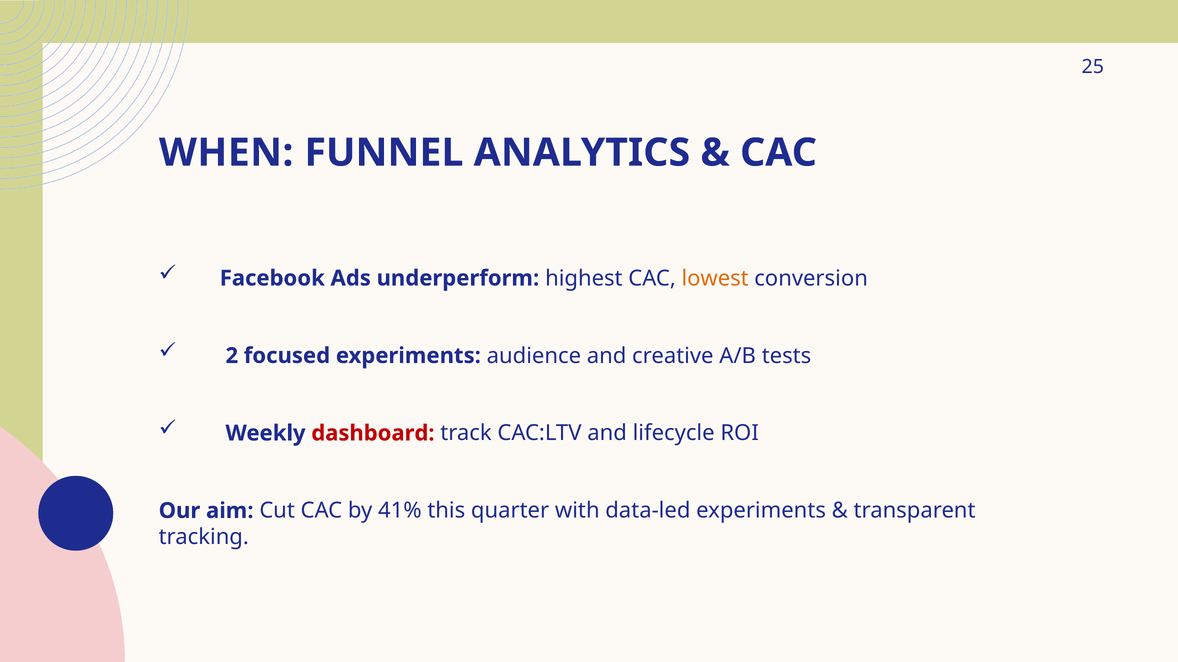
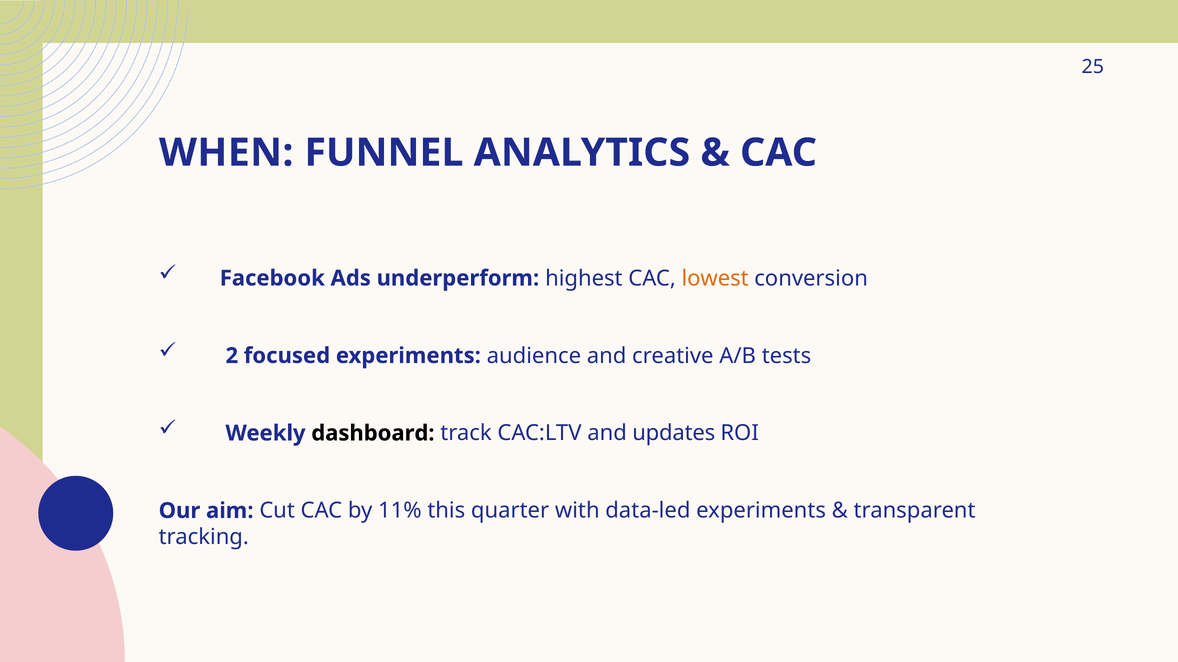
dashboard colour: red -> black (373, 434)
lifecycle: lifecycle -> updates (674, 434)
41%: 41% -> 11% (400, 511)
